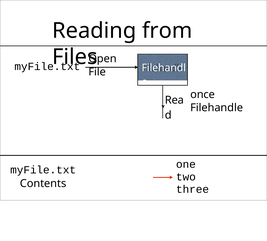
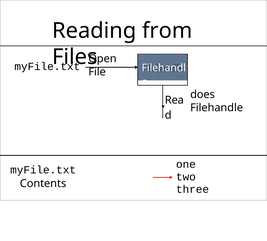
once: once -> does (203, 94)
